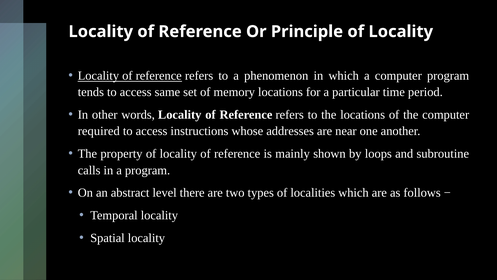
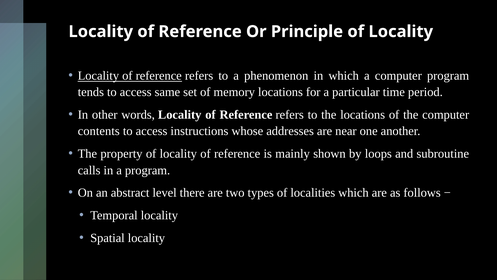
required: required -> contents (99, 131)
